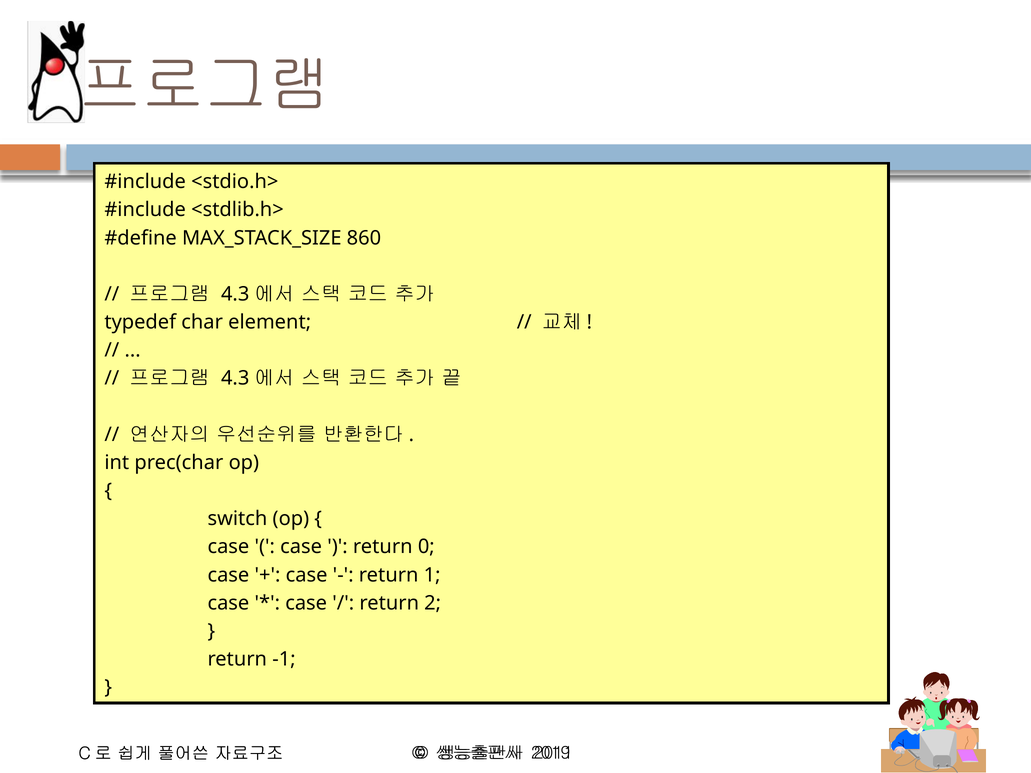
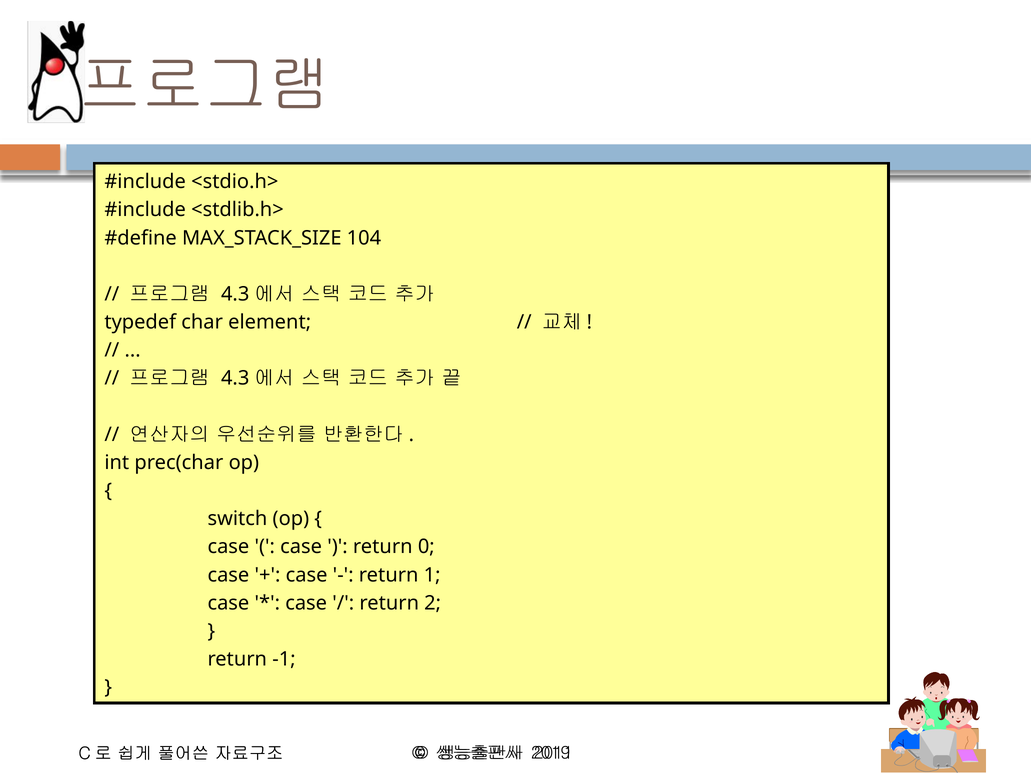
860: 860 -> 104 (364, 238)
